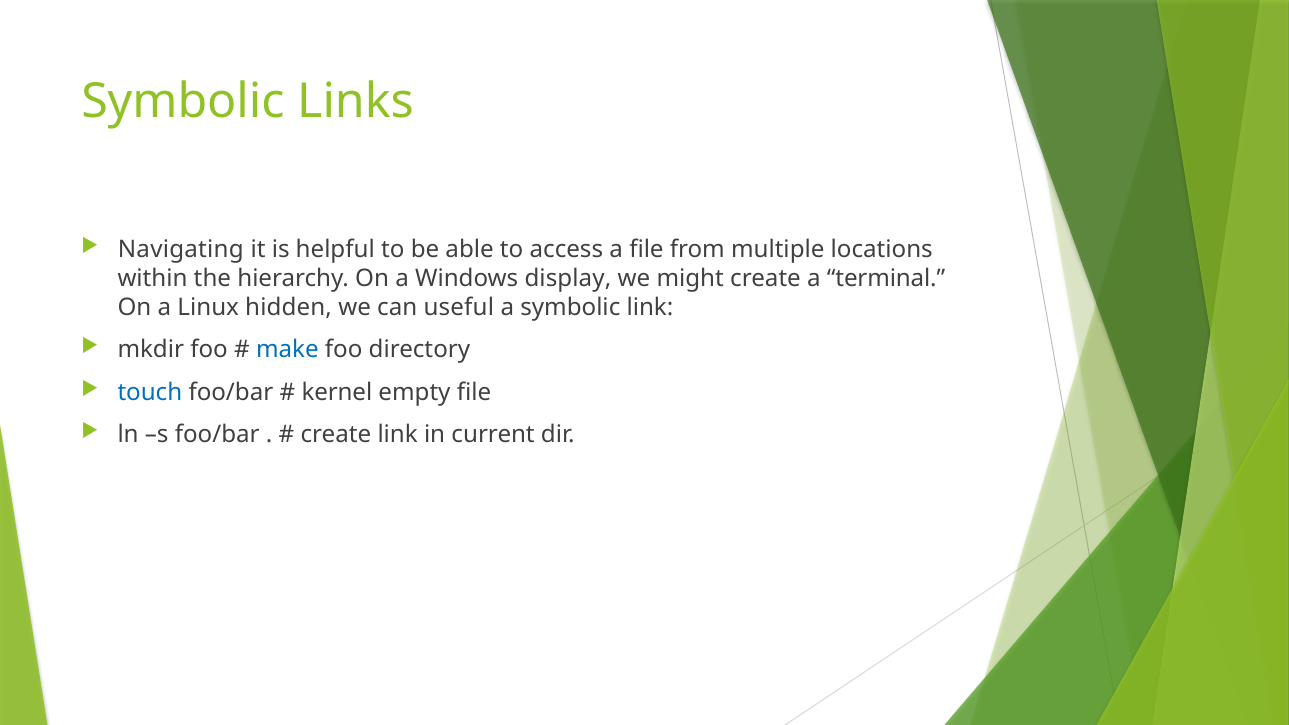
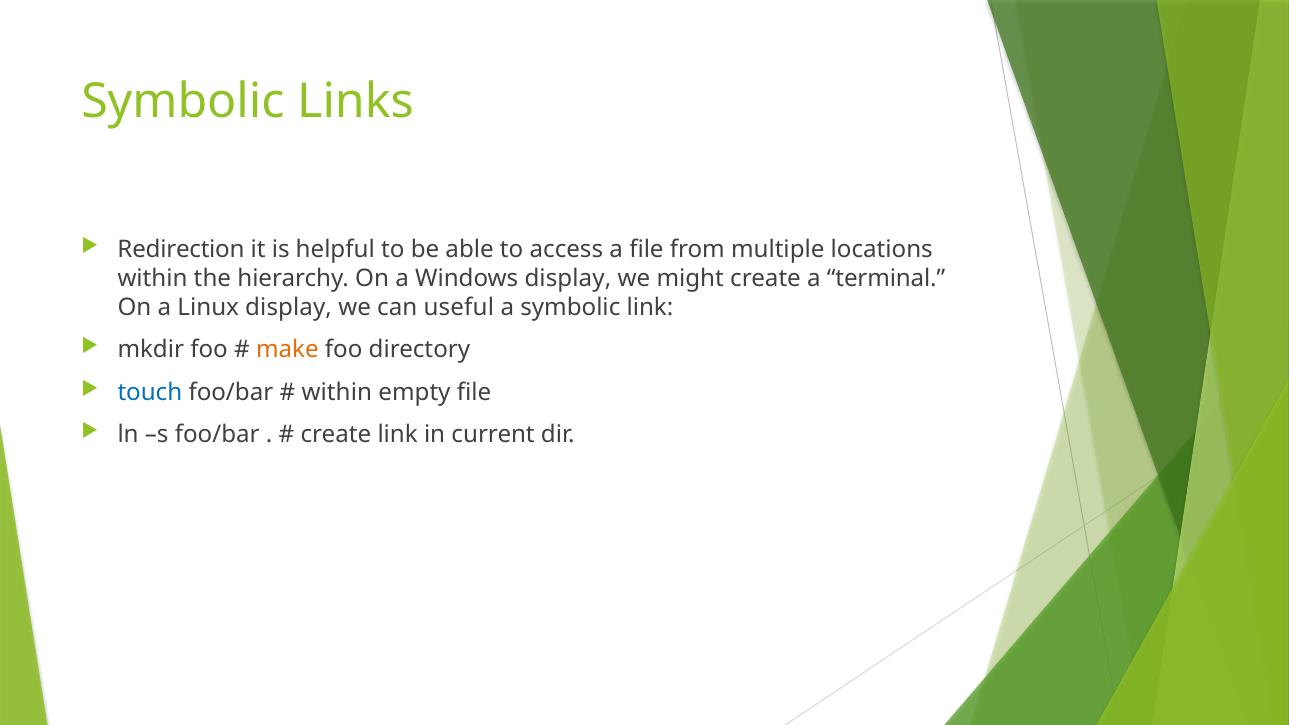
Navigating: Navigating -> Redirection (181, 249)
Linux hidden: hidden -> display (289, 307)
make colour: blue -> orange (287, 350)
kernel: kernel -> within (337, 392)
